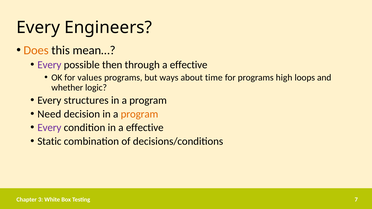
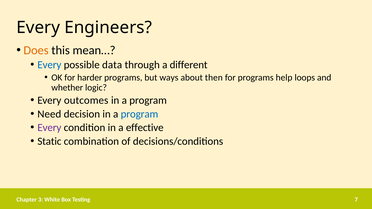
Every colour: purple -> blue (49, 65)
then: then -> data (112, 65)
through a effective: effective -> different (189, 65)
values: values -> harder (90, 78)
time: time -> then (214, 78)
high: high -> help (284, 78)
structures: structures -> outcomes (86, 100)
program colour: orange -> blue (139, 114)
